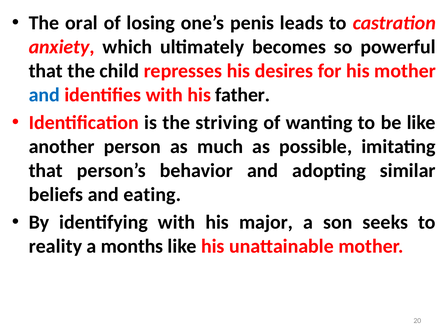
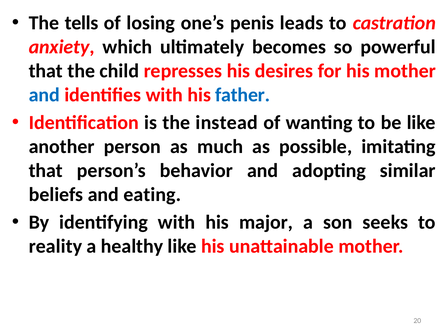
oral: oral -> tells (82, 23)
father colour: black -> blue (243, 95)
striving: striving -> instead (227, 123)
months: months -> healthy (132, 246)
